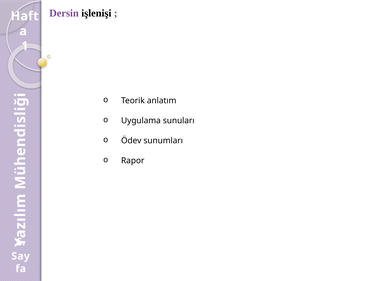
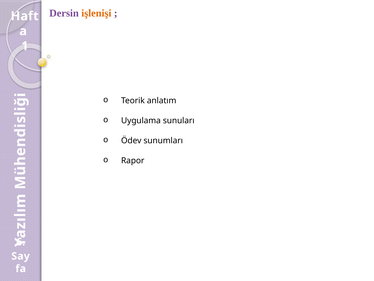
işlenişi colour: black -> orange (96, 13)
